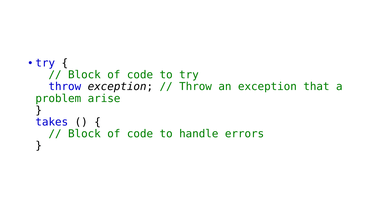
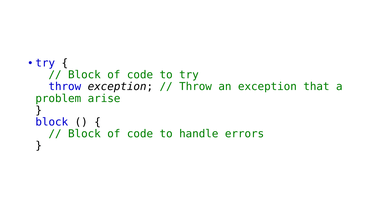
takes: takes -> block (52, 122)
